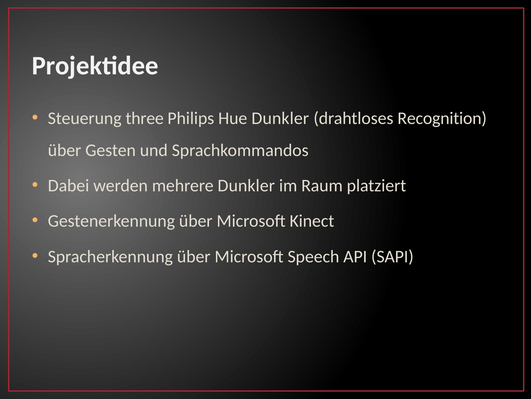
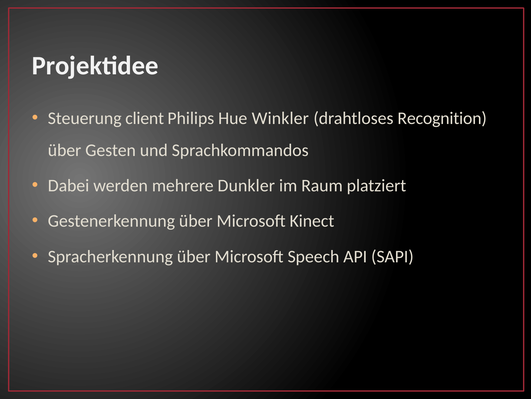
three: three -> client (145, 118)
Hue Dunkler: Dunkler -> Winkler (280, 118)
